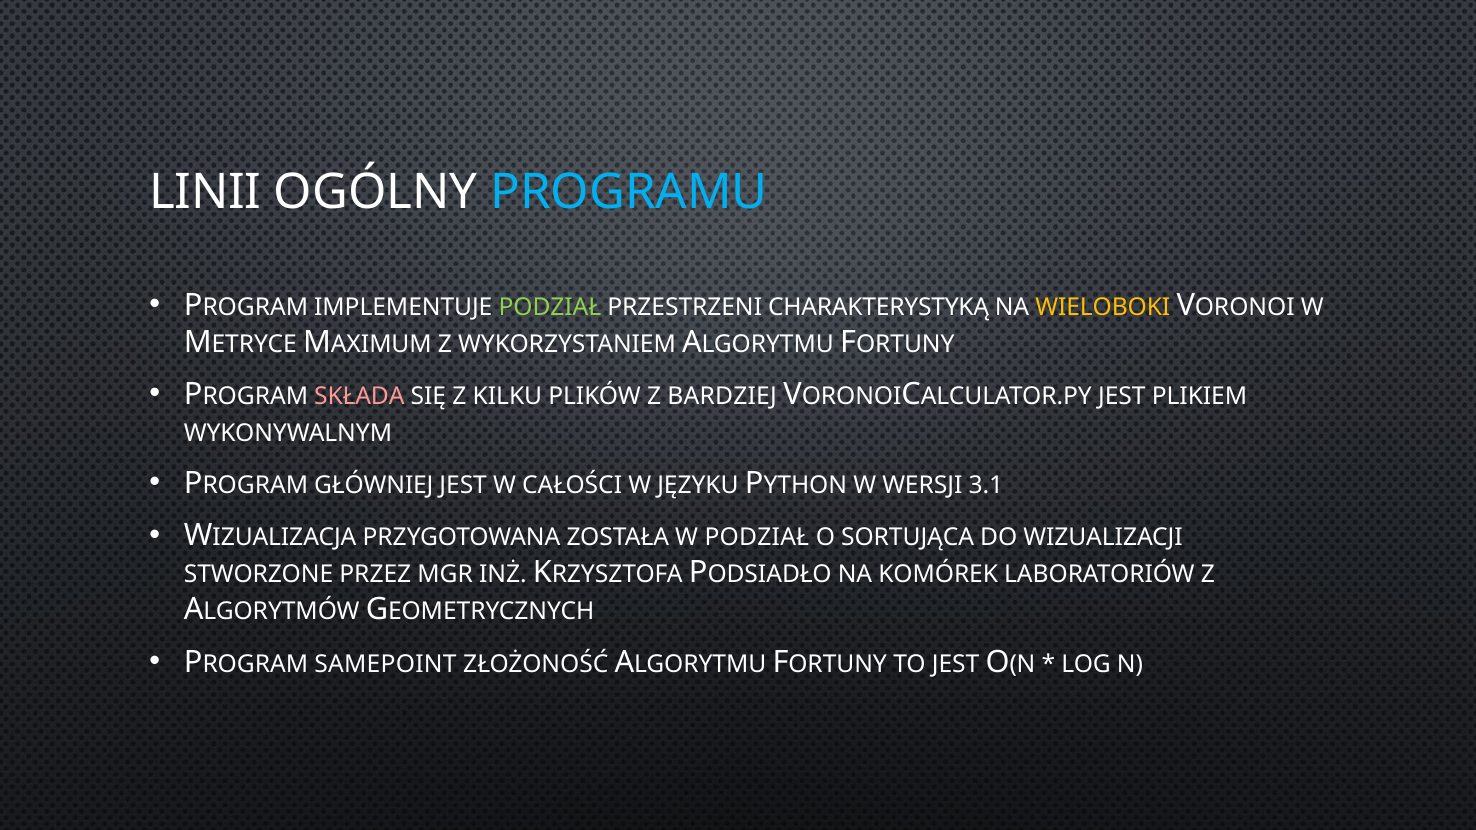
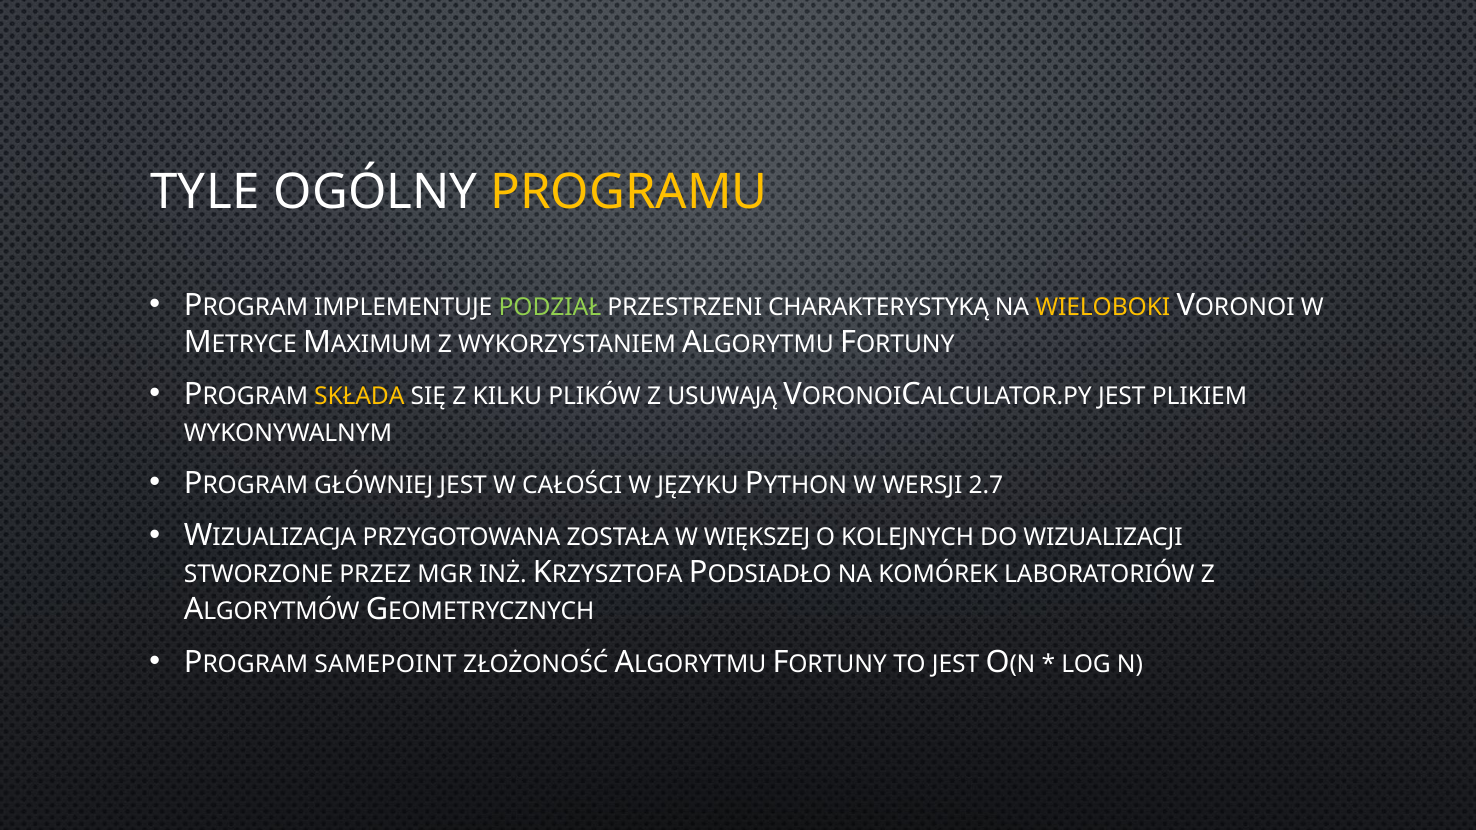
LINII: LINII -> TYLE (205, 193)
PROGRAMU colour: light blue -> yellow (629, 193)
SKŁADA colour: pink -> yellow (359, 397)
BARDZIEJ: BARDZIEJ -> USUWAJĄ (722, 397)
3.1: 3.1 -> 2.7 (986, 486)
W PODZIAŁ: PODZIAŁ -> WIĘKSZEJ (757, 538)
SORTUJĄCA: SORTUJĄCA -> KOLEJNYCH (908, 538)
